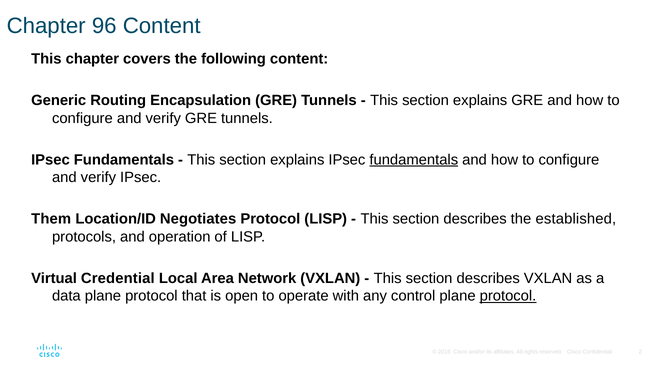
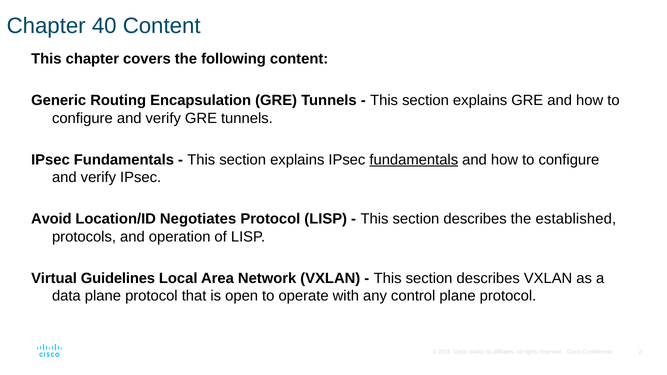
96: 96 -> 40 (104, 26)
Them: Them -> Avoid (51, 219)
Credential: Credential -> Guidelines (118, 278)
protocol underline: present -> none (508, 296)
